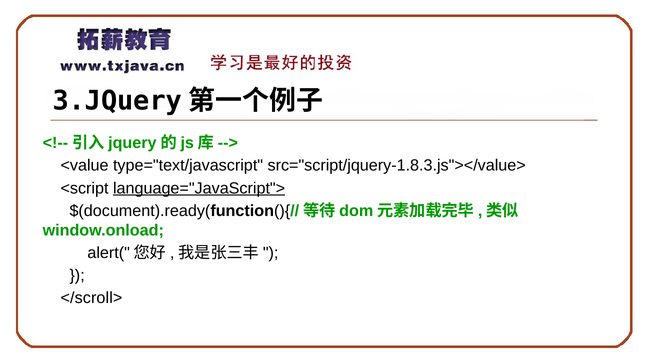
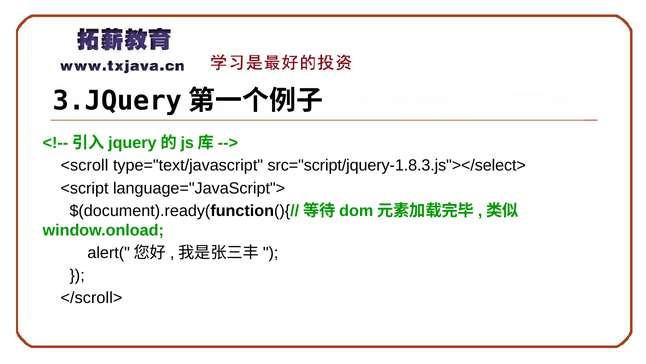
<value: <value -> <scroll (84, 165)
src="script/jquery-1.8.3.js"></value>: src="script/jquery-1.8.3.js"></value> -> src="script/jquery-1.8.3.js"></select> (397, 165)
language="JavaScript"> underline: present -> none (199, 188)
